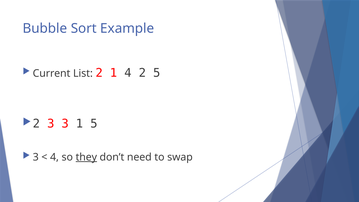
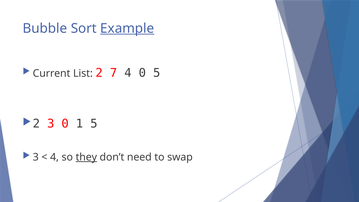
Example underline: none -> present (127, 28)
2 1: 1 -> 7 (114, 73)
4 2: 2 -> 0 (142, 73)
3 3: 3 -> 0 (65, 124)
